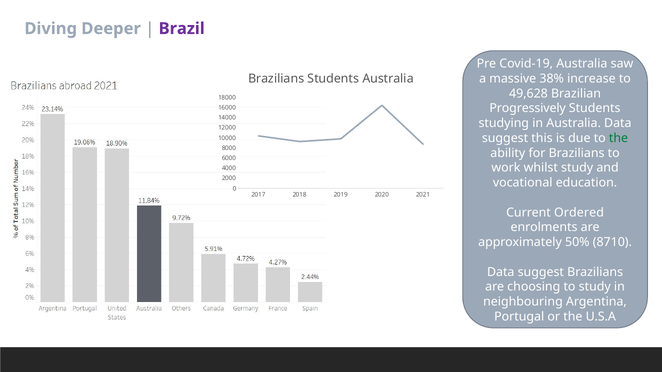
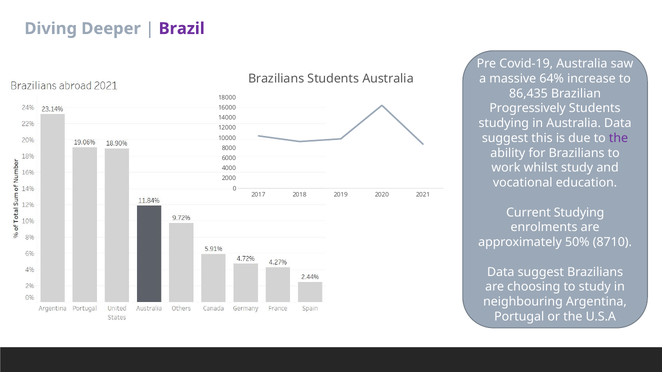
38%: 38% -> 64% (552, 79)
49,628: 49,628 -> 86,435 (528, 94)
the colour: green -> purple (619, 138)
Current Ordered: Ordered -> Studying (579, 213)
